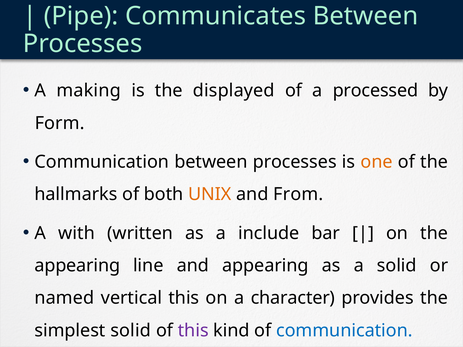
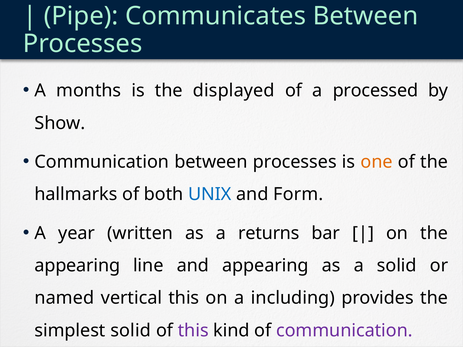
making: making -> months (89, 91)
Form: Form -> Show (60, 123)
UNIX colour: orange -> blue (210, 194)
From: From -> Form (298, 194)
with: with -> year (77, 233)
include: include -> returns (269, 233)
character: character -> including (293, 298)
communication colour: blue -> purple (344, 331)
